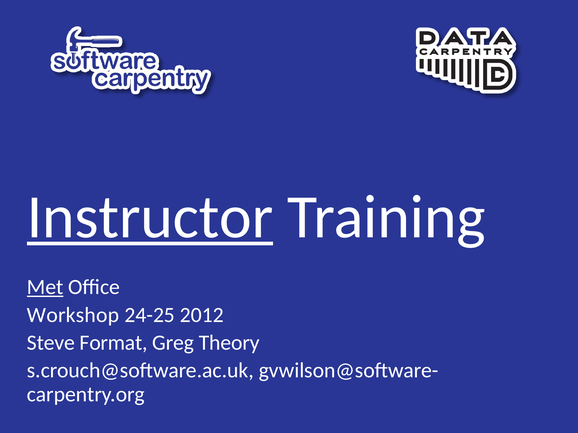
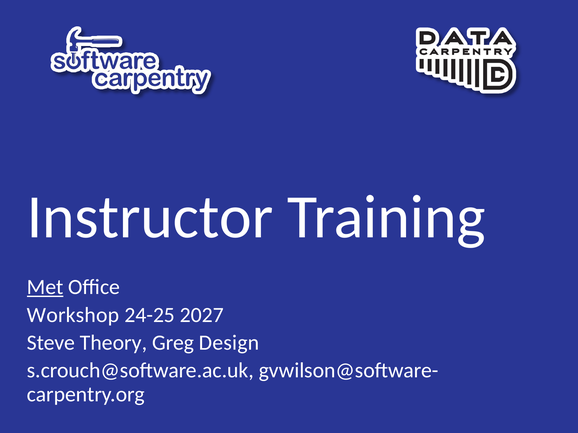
Instructor underline: present -> none (150, 217)
2012: 2012 -> 2027 (202, 315)
Format: Format -> Theory (113, 343)
Theory: Theory -> Design (229, 343)
